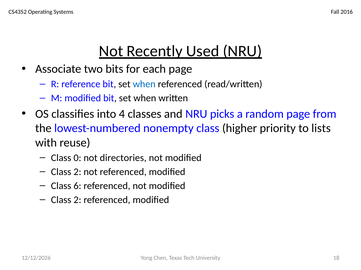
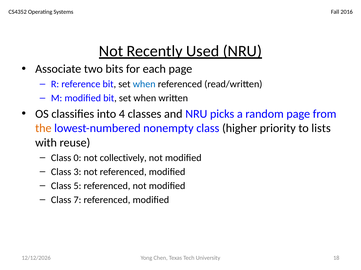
the colour: black -> orange (43, 129)
directories: directories -> collectively (123, 158)
2: 2 -> 3 (77, 172)
6: 6 -> 5 (77, 186)
2: 2 -> 7 (77, 200)
